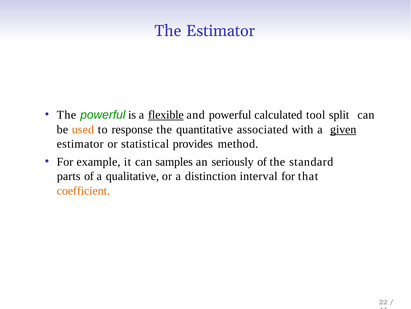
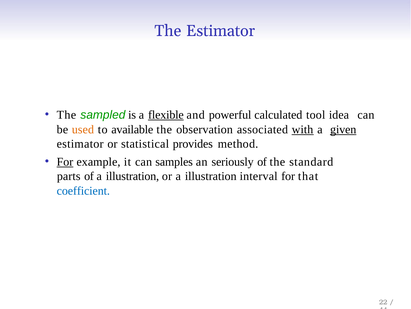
The powerful: powerful -> sampled (103, 115)
split: split -> idea (339, 115)
response: response -> available (132, 129)
quantitative: quantitative -> observation (205, 129)
with underline: none -> present (303, 129)
For underline: none -> present (65, 162)
of a qualitative: qualitative -> illustration (132, 176)
or a distinction: distinction -> illustration (211, 176)
coefficient colour: orange -> blue (83, 191)
